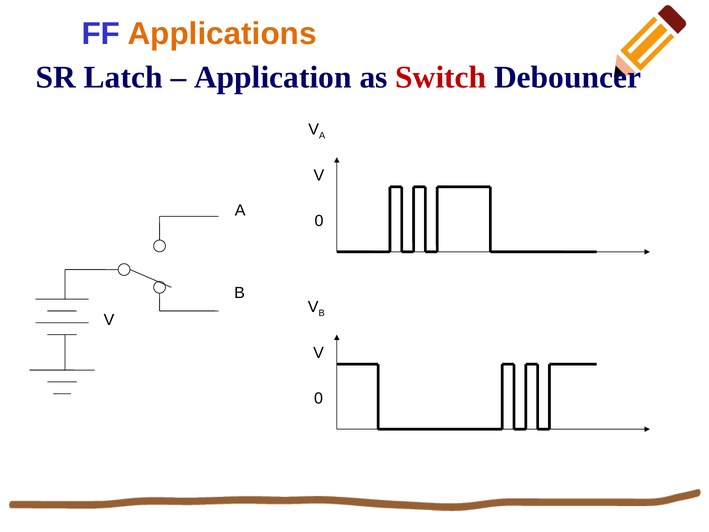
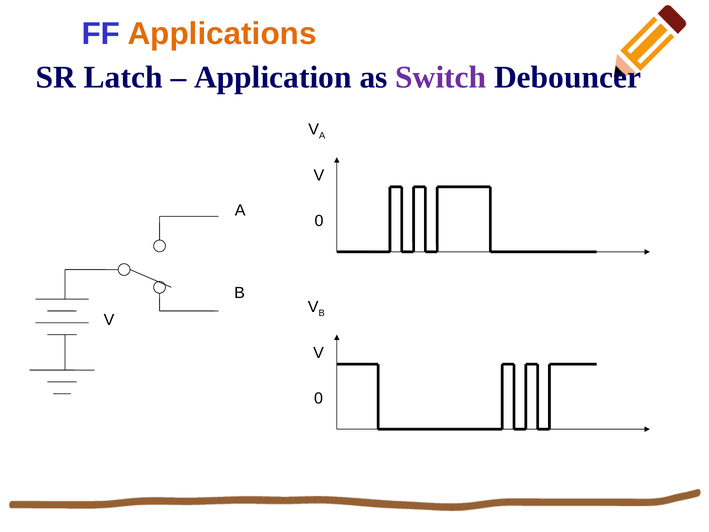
Switch colour: red -> purple (441, 77)
